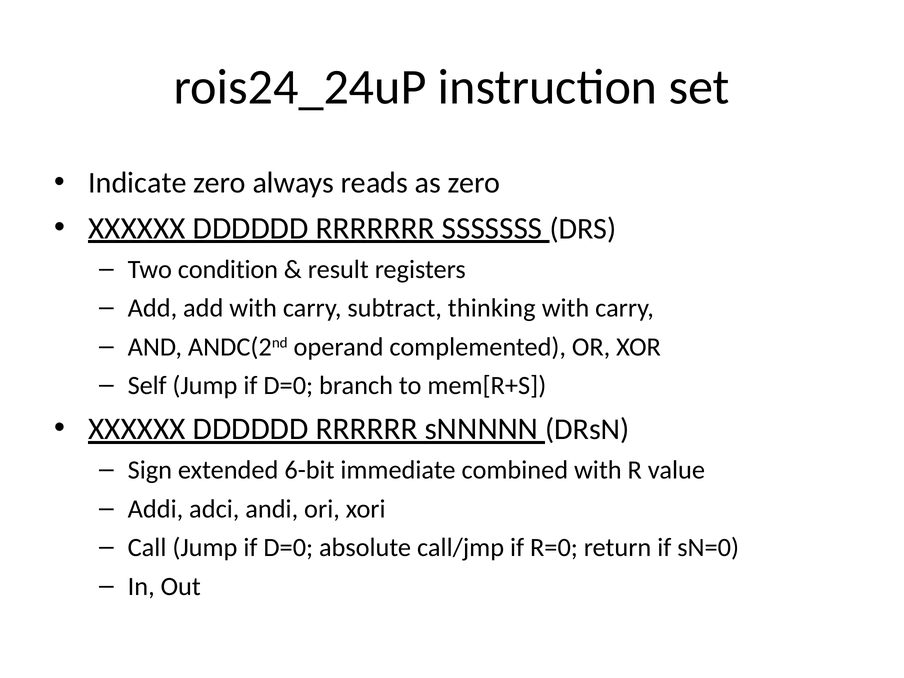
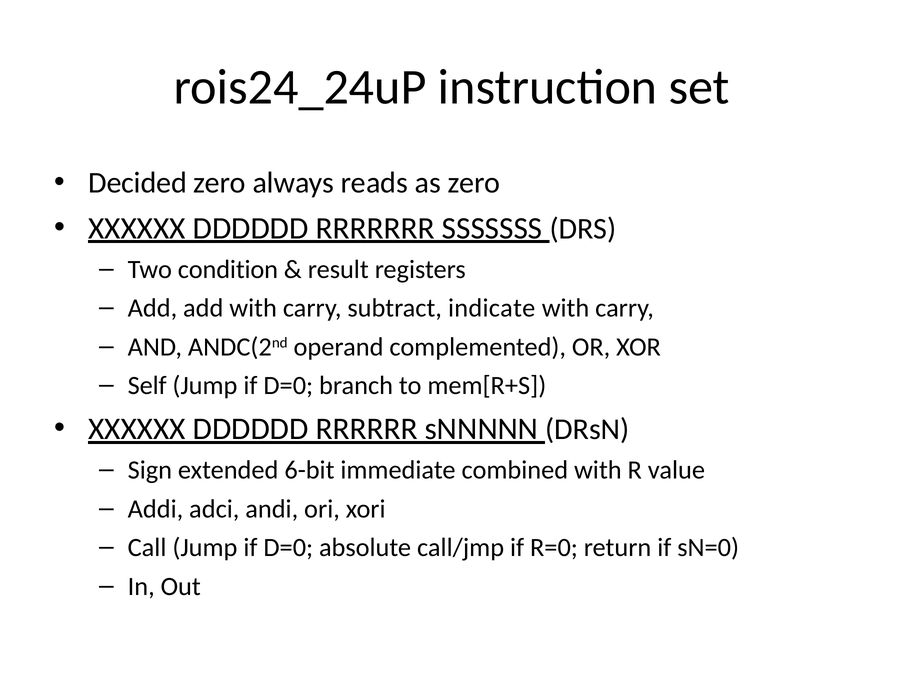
Indicate: Indicate -> Decided (138, 183)
thinking: thinking -> indicate (492, 308)
